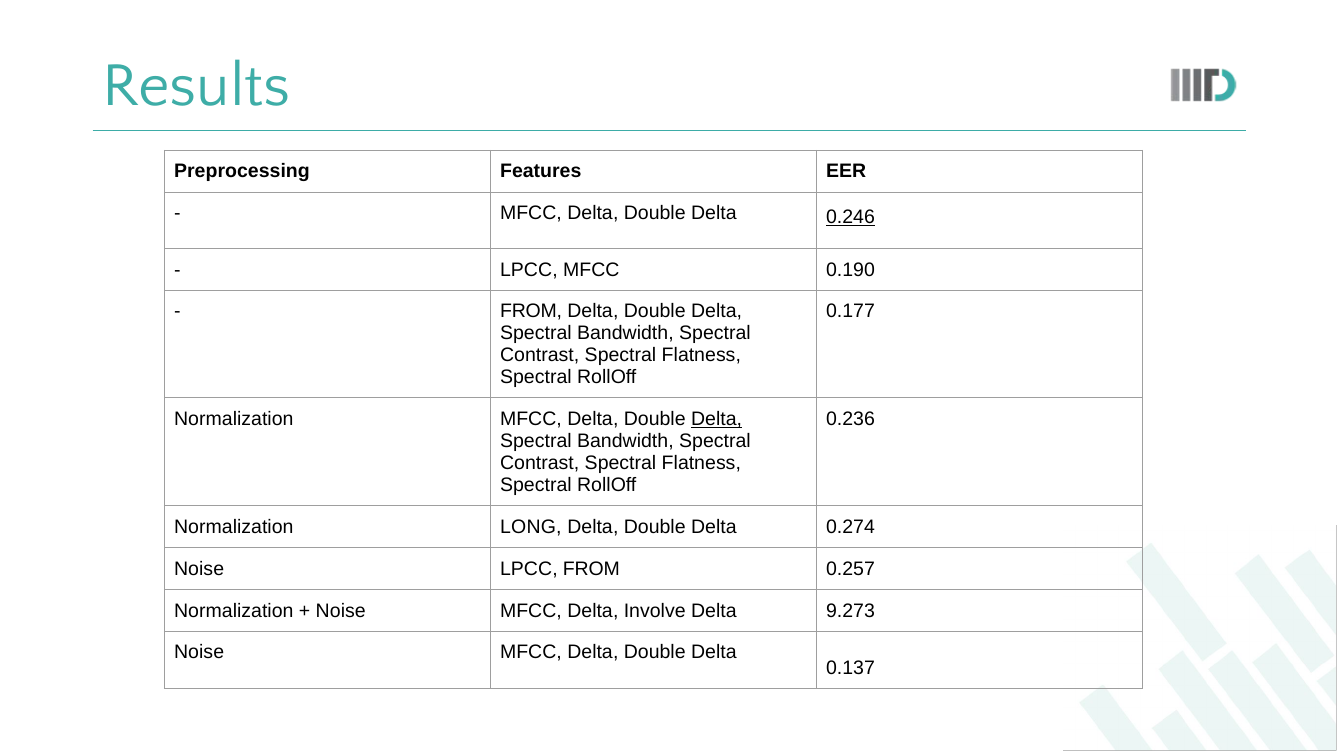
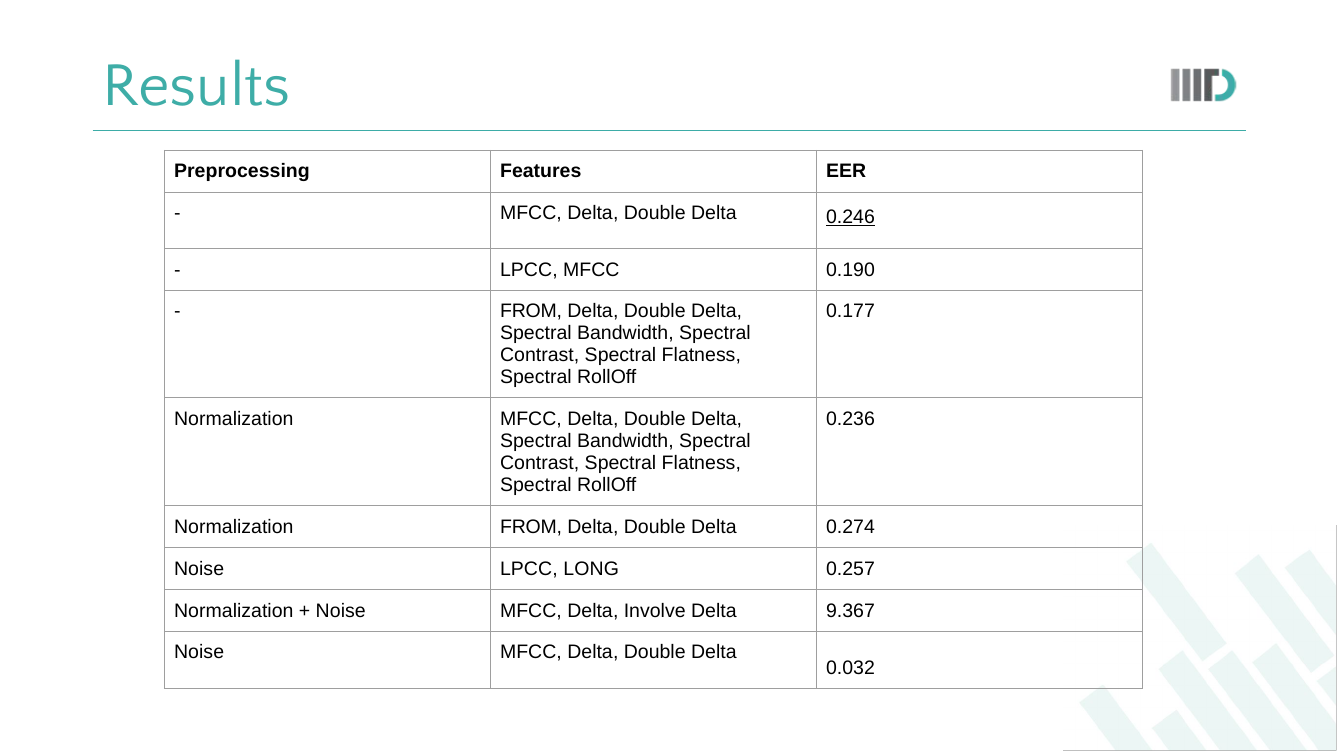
Delta underline: present -> none (717, 419)
Normalization LONG: LONG -> FROM (531, 527)
LPCC FROM: FROM -> LONG (591, 569)
9.273: 9.273 -> 9.367 (850, 611)
0.137: 0.137 -> 0.032 (850, 668)
